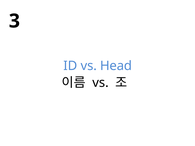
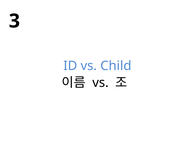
Head: Head -> Child (116, 66)
